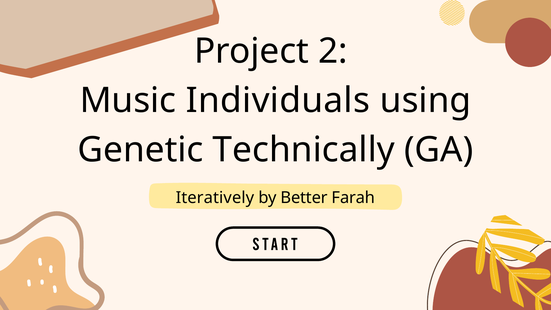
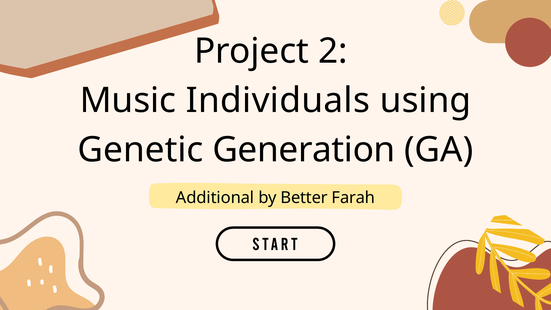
Technically: Technically -> Generation (304, 150)
Iteratively: Iteratively -> Additional (215, 198)
